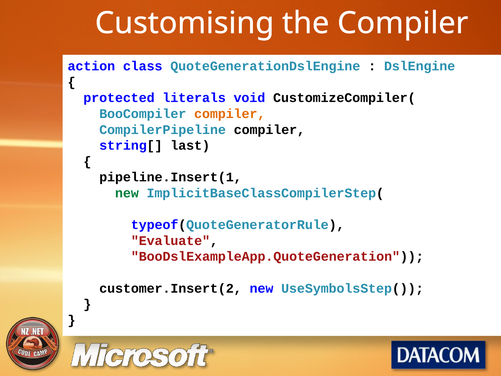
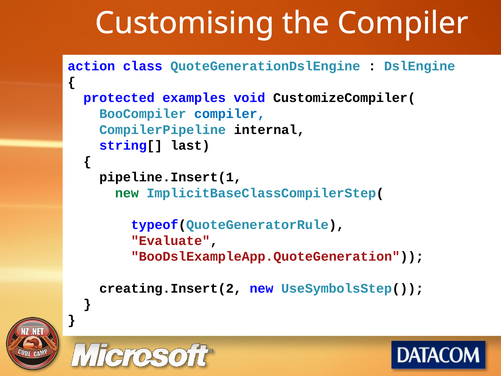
literals: literals -> examples (194, 98)
compiler colour: orange -> blue (230, 114)
CompilerPipeline compiler: compiler -> internal (269, 130)
customer.Insert(2: customer.Insert(2 -> creating.Insert(2 (170, 288)
